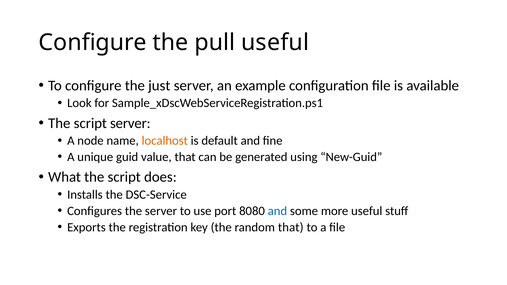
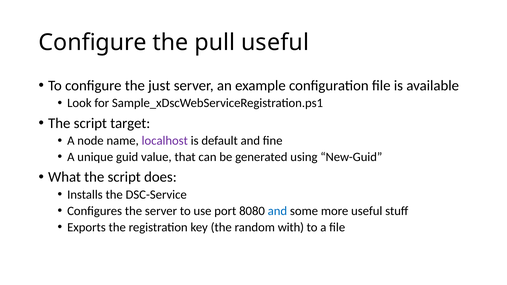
script server: server -> target (130, 123)
localhost colour: orange -> purple (165, 141)
random that: that -> with (291, 227)
